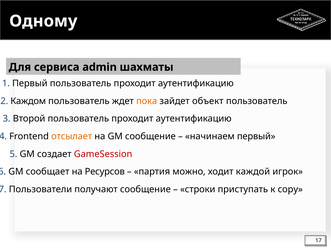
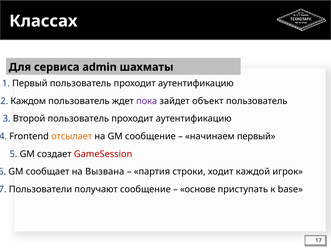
Одному: Одному -> Классах (43, 21)
пока colour: orange -> purple (147, 101)
Ресурсов: Ресурсов -> Вызвана (105, 172)
можно: можно -> строки (189, 172)
строки: строки -> основе (198, 189)
copy: copy -> base (290, 189)
